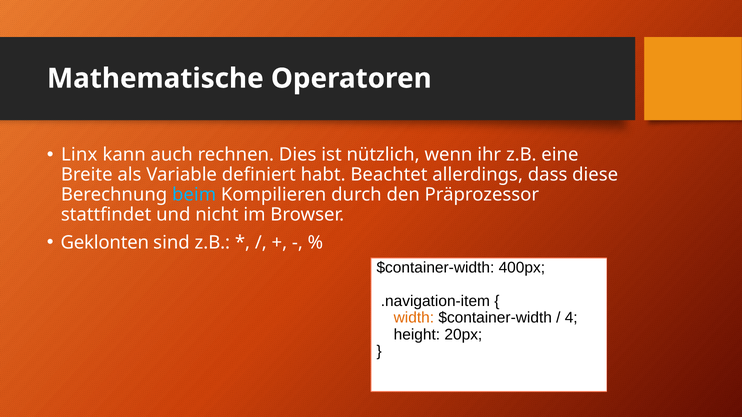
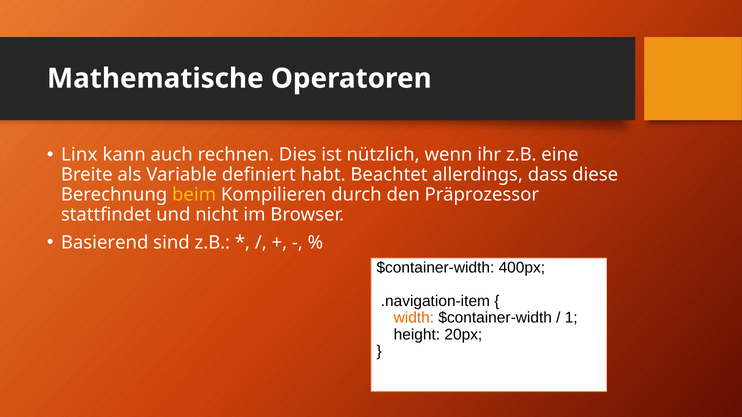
beim colour: light blue -> yellow (194, 195)
Geklonten: Geklonten -> Basierend (105, 243)
4: 4 -> 1 (571, 318)
